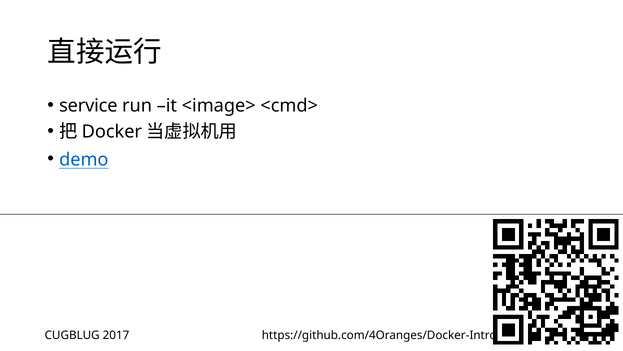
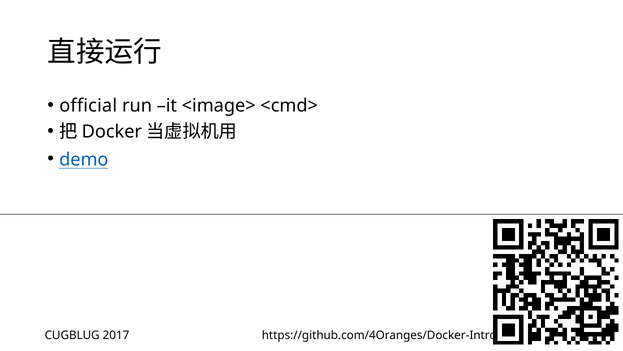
service: service -> official (88, 105)
